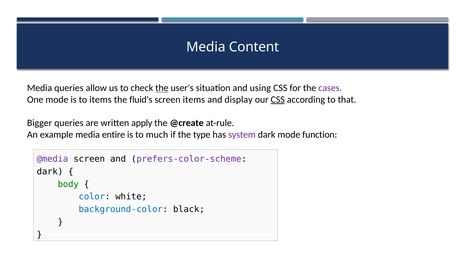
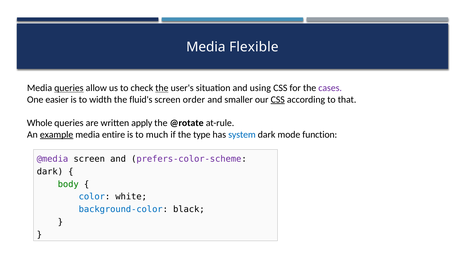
Content: Content -> Flexible (254, 47)
queries underline: none -> present (69, 88)
One mode: mode -> easier (57, 99)
to items: items -> width (101, 99)
screen items: items -> order (194, 99)
display: display -> smaller (239, 99)
Bigger: Bigger -> Whole (40, 123)
@create: @create -> @rotate (187, 123)
example underline: none -> present (57, 134)
system colour: purple -> blue (242, 134)
